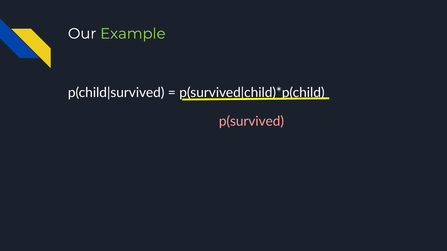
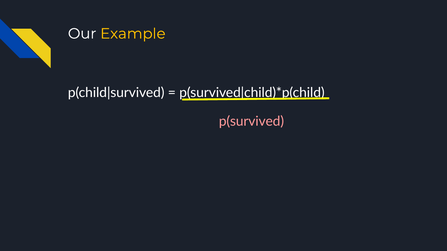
Example colour: light green -> yellow (133, 34)
